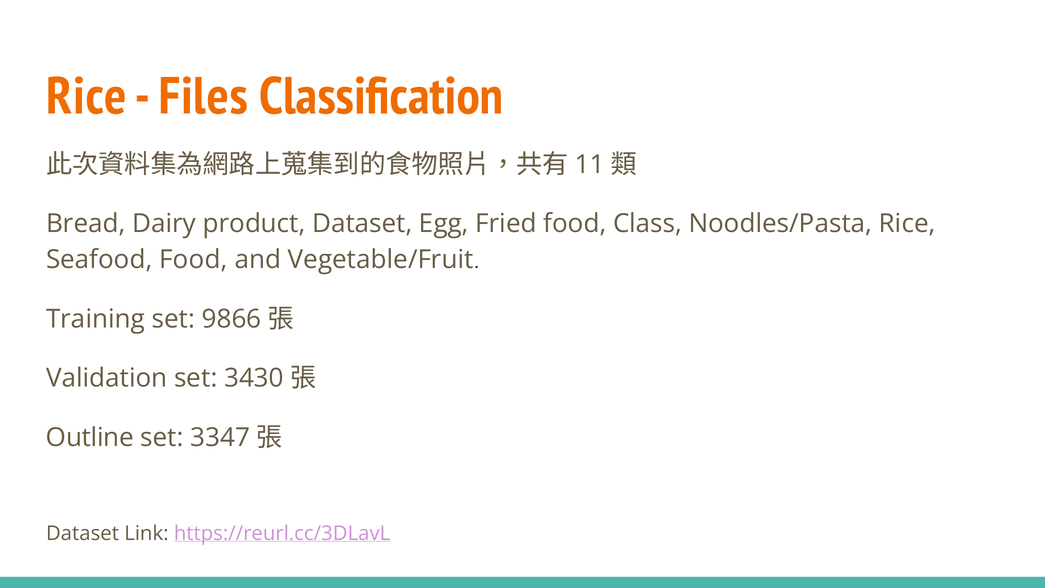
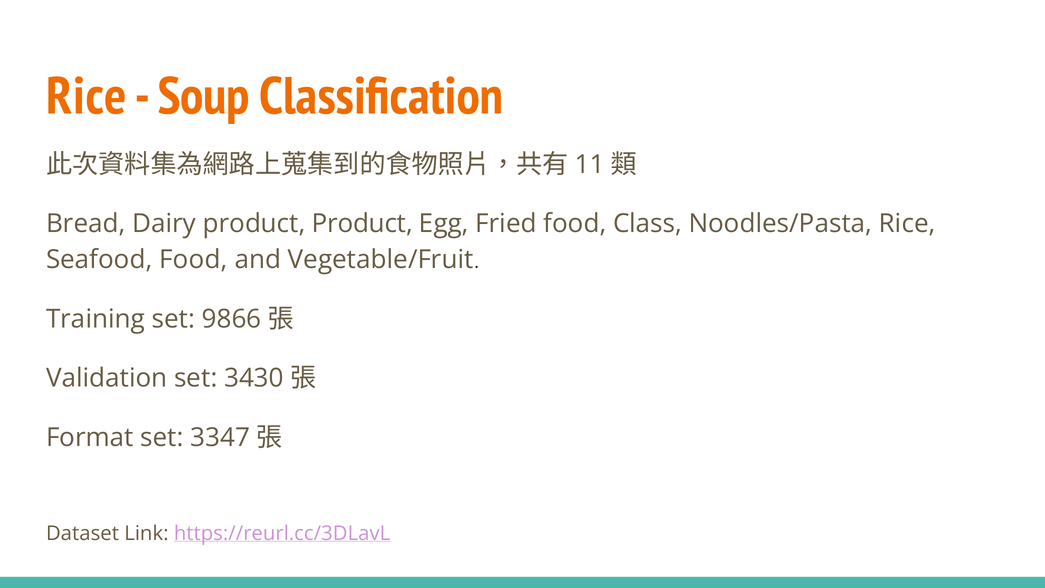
Files: Files -> Soup (204, 96)
product Dataset: Dataset -> Product (362, 224)
Outline: Outline -> Format (90, 437)
